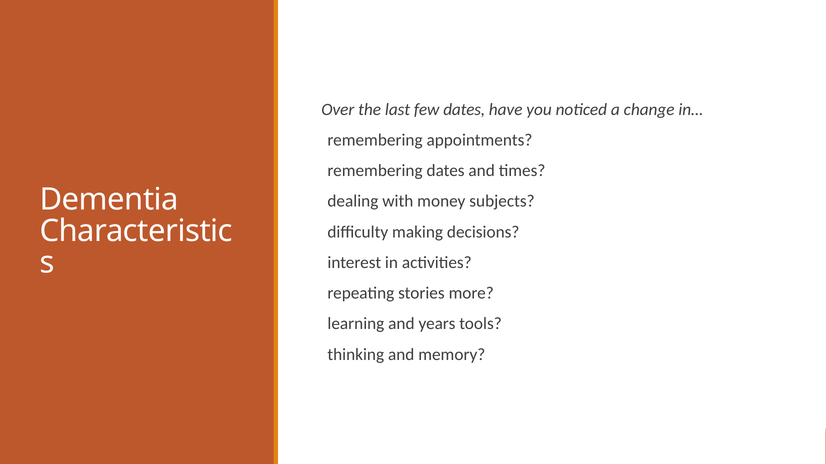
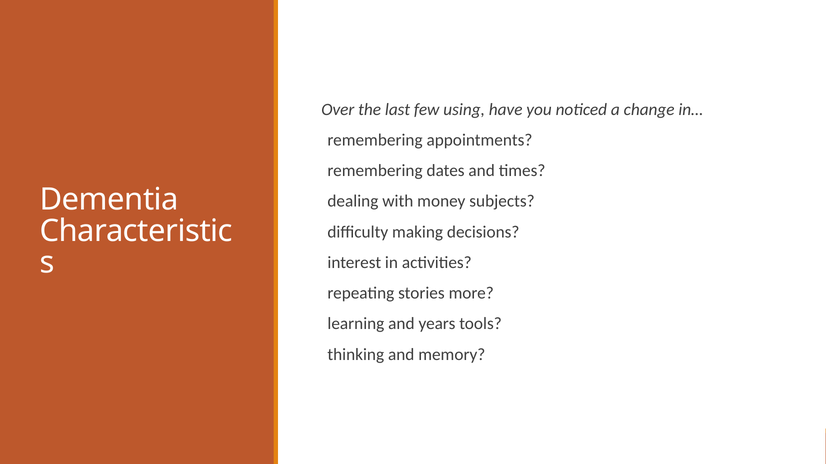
few dates: dates -> using (464, 110)
